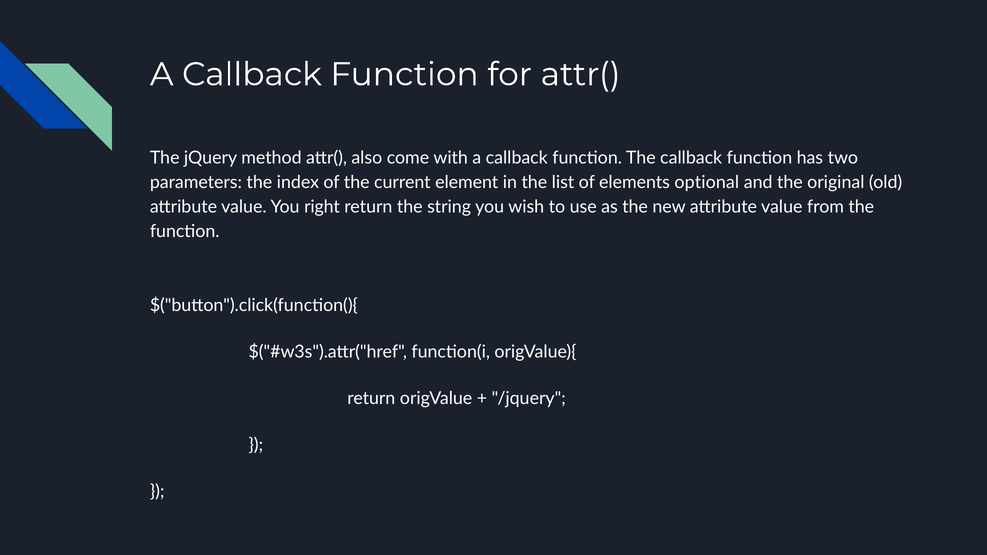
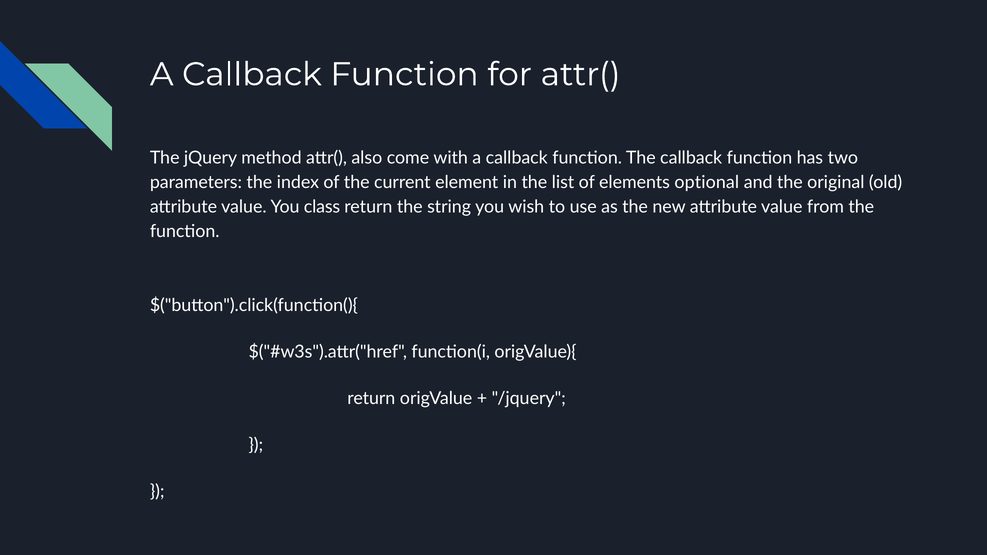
right: right -> class (322, 207)
